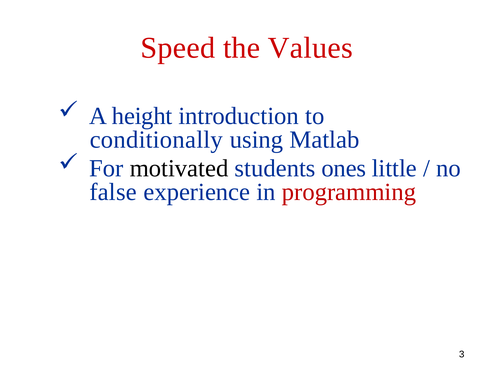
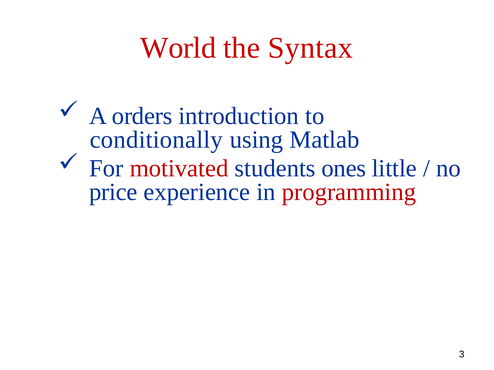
Speed: Speed -> World (178, 48)
Values: Values -> Syntax (310, 48)
height: height -> orders (142, 116)
motivated colour: black -> red (179, 169)
false: false -> price (113, 192)
